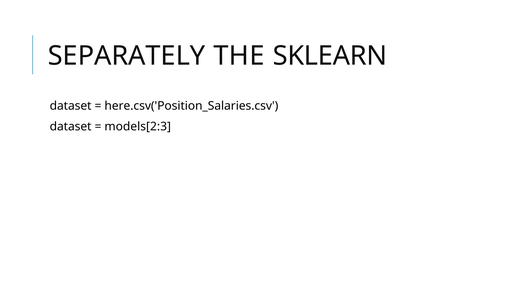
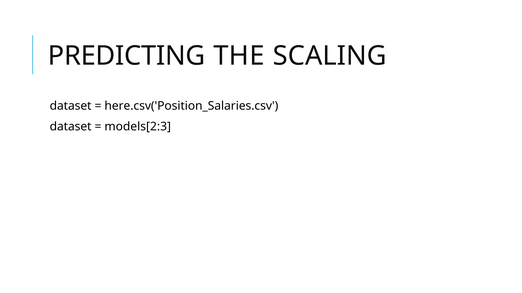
SEPARATELY: SEPARATELY -> PREDICTING (127, 56)
SKLEARN: SKLEARN -> SCALING (330, 56)
